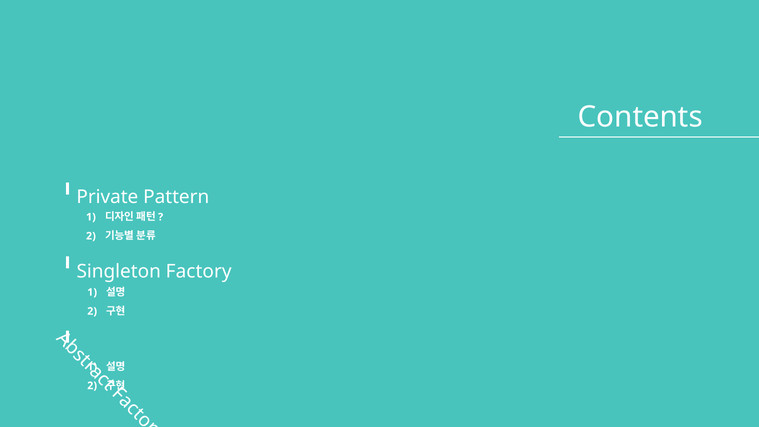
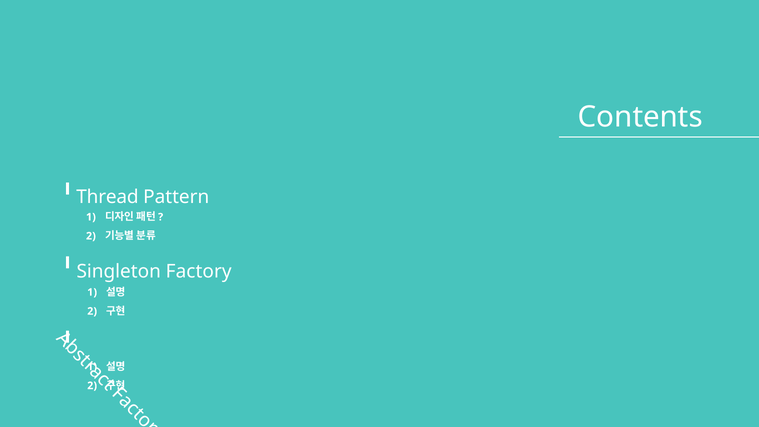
Private: Private -> Thread (107, 197)
